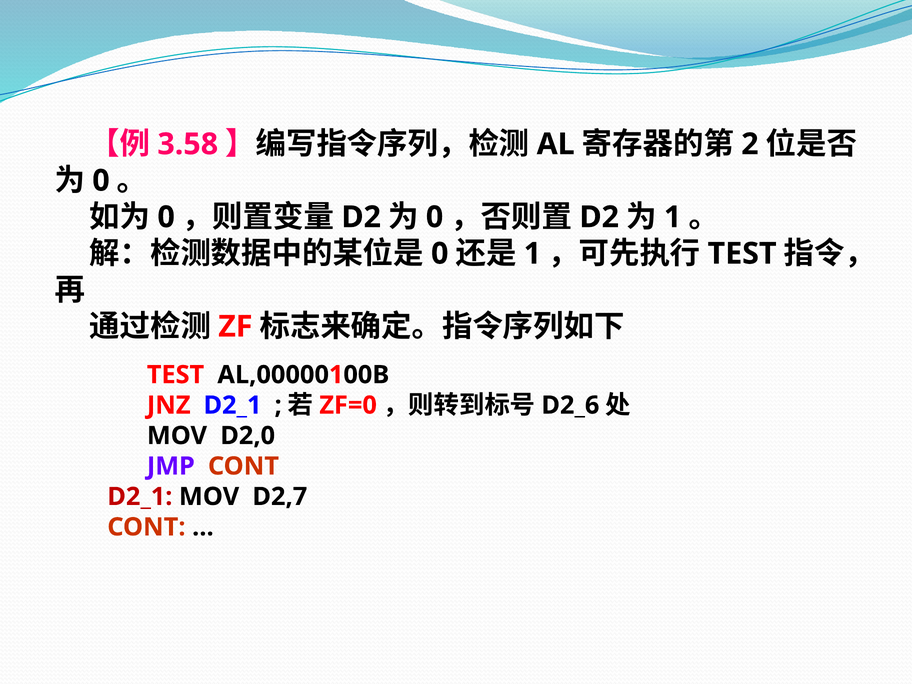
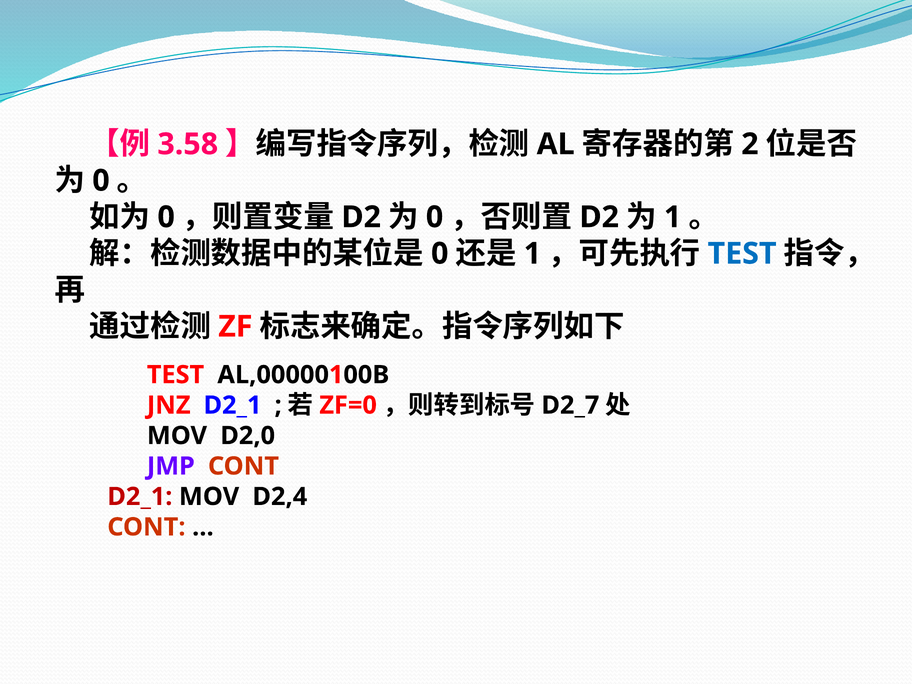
TEST colour: black -> blue (742, 254)
D2_6: D2_6 -> D2_7 (570, 405)
D2,7: D2,7 -> D2,4 (280, 497)
